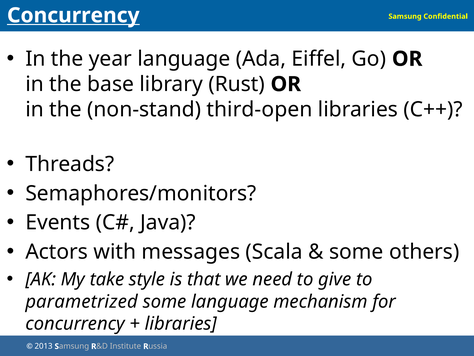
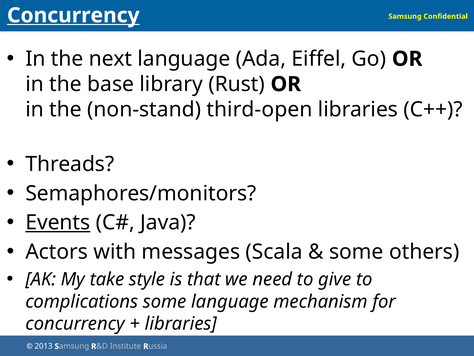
year: year -> next (111, 59)
Events underline: none -> present (58, 222)
parametrized: parametrized -> complications (82, 301)
